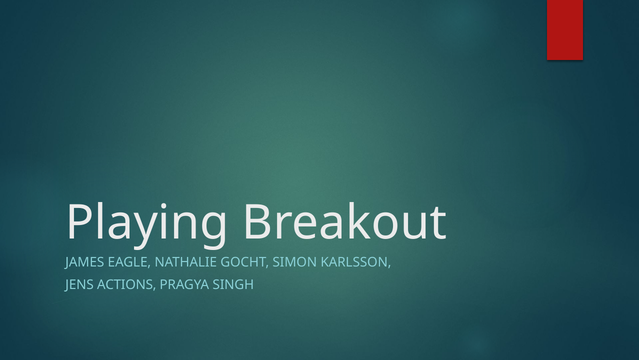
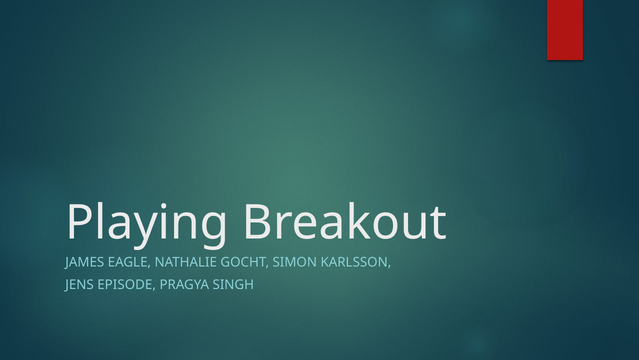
ACTIONS: ACTIONS -> EPISODE (127, 284)
